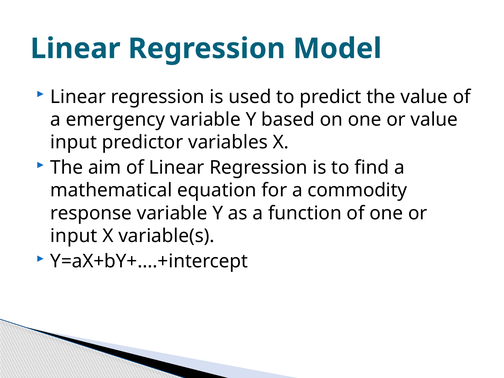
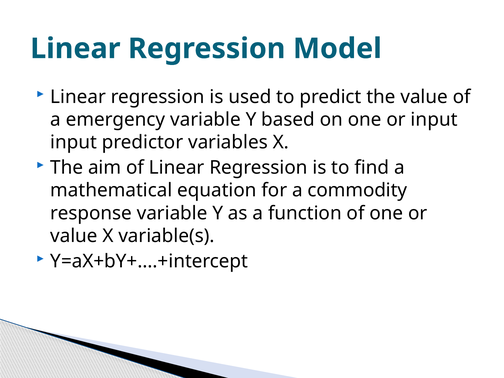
or value: value -> input (434, 120)
input: input -> value (74, 236)
